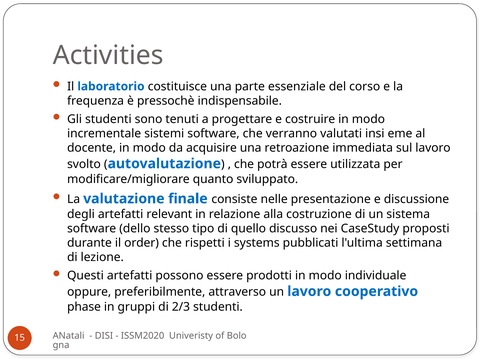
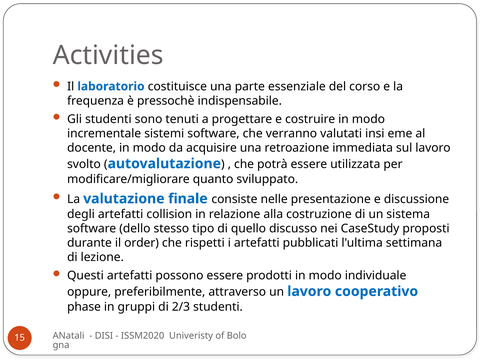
relevant: relevant -> collision (169, 214)
i systems: systems -> artefatti (257, 243)
